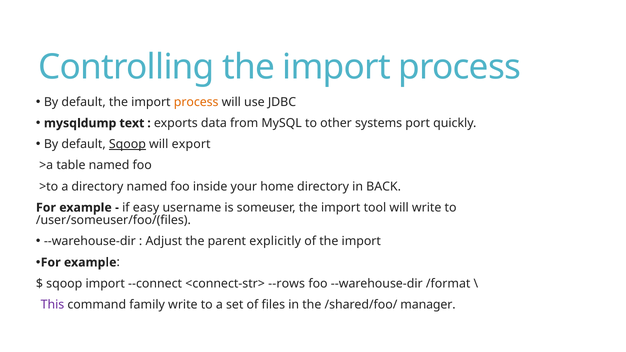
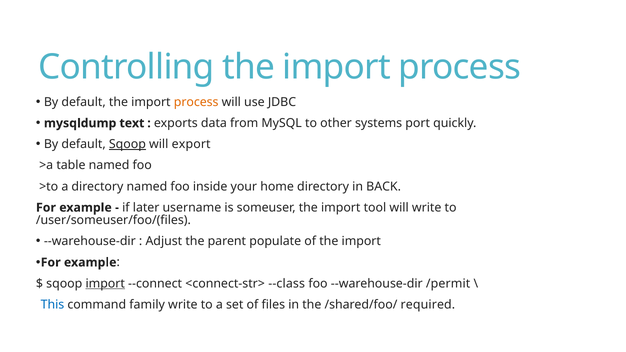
easy: easy -> later (146, 208)
explicitly: explicitly -> populate (275, 241)
import underline: none -> present (105, 284)
--rows: --rows -> --class (287, 284)
/format: /format -> /permit (448, 284)
This colour: purple -> blue (52, 305)
manager: manager -> required (428, 305)
